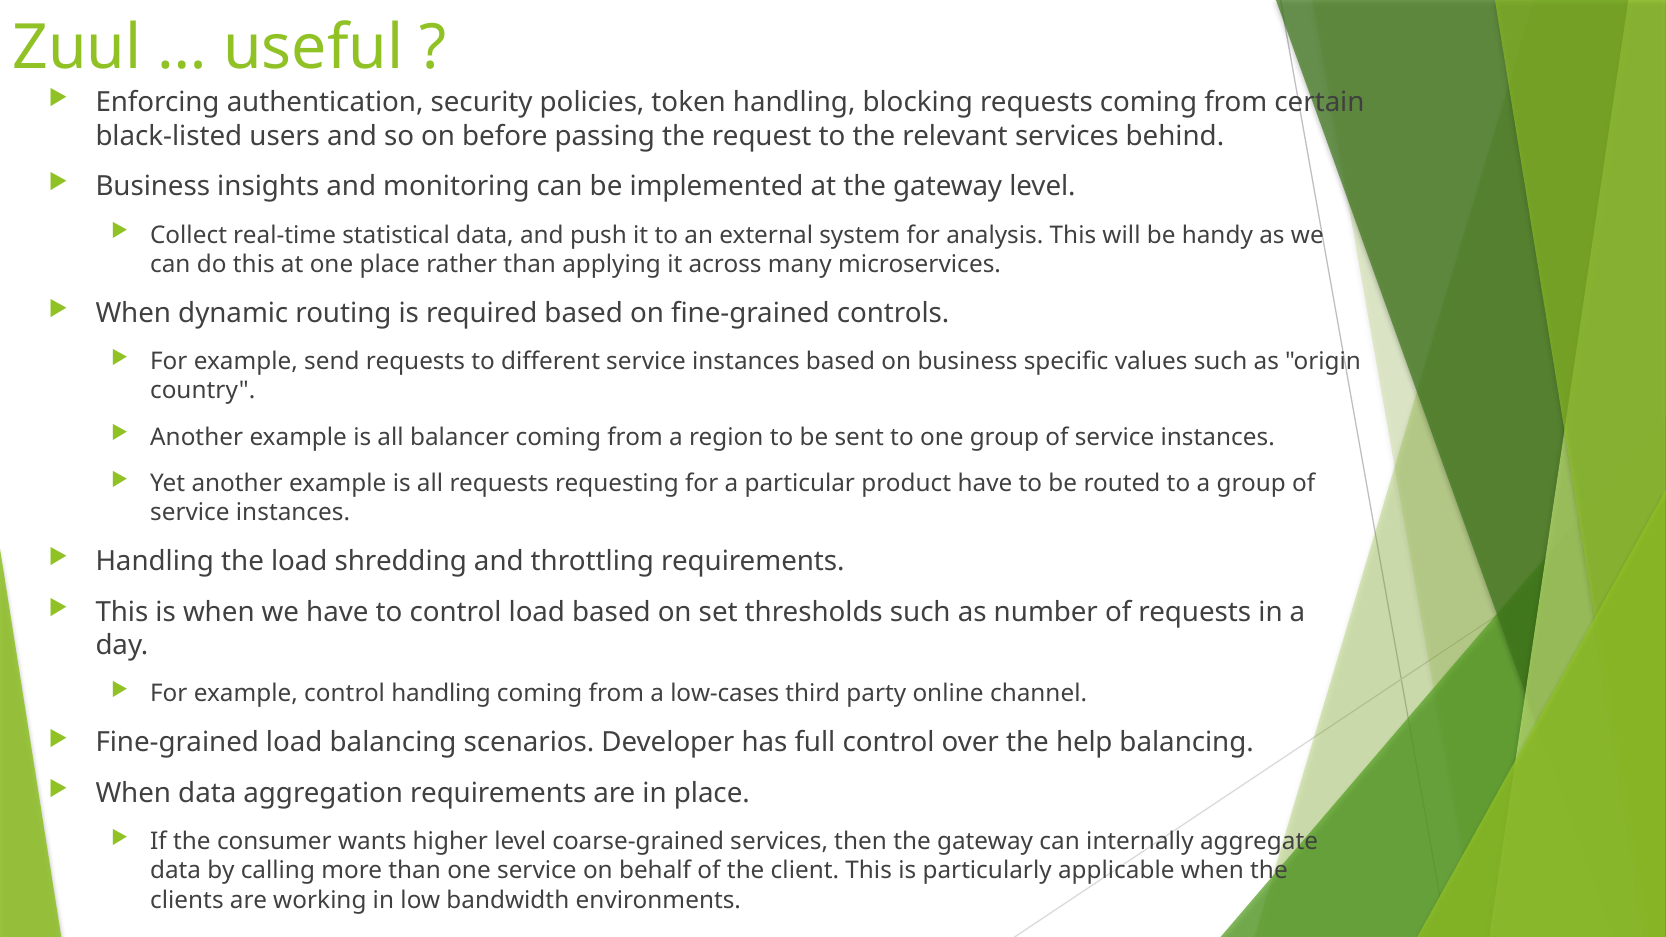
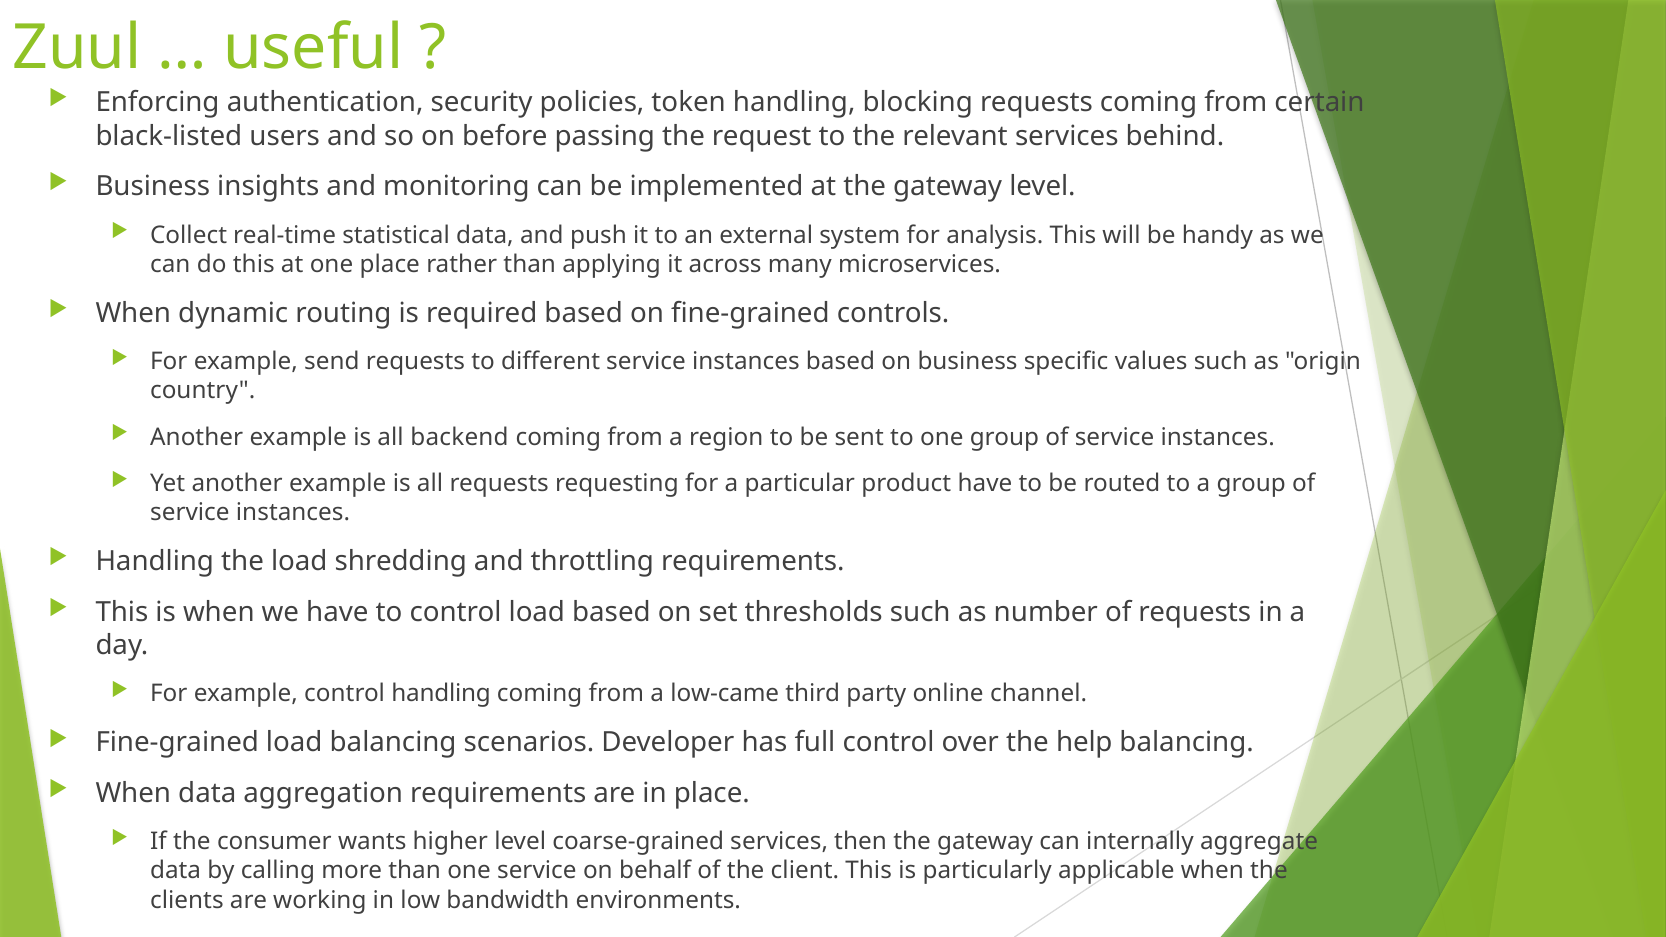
balancer: balancer -> backend (459, 437)
low-cases: low-cases -> low-came (725, 694)
